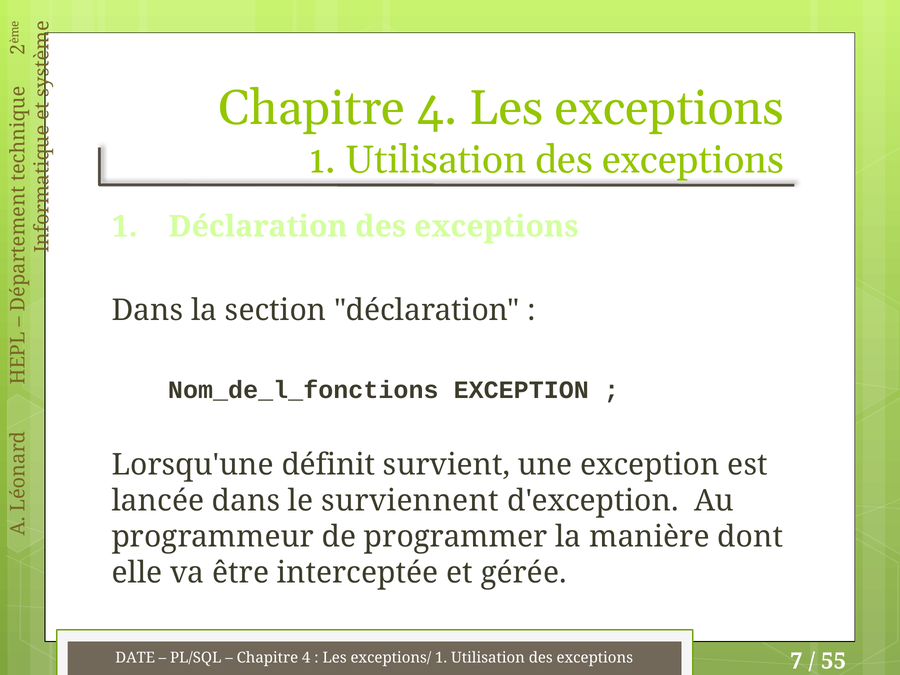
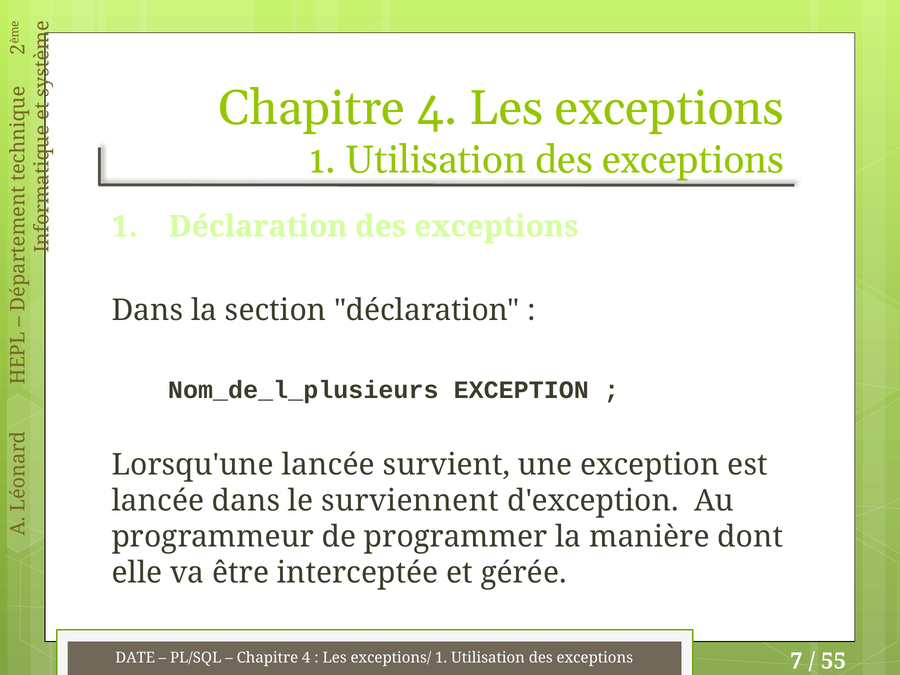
Nom_de_l_fonctions: Nom_de_l_fonctions -> Nom_de_l_plusieurs (303, 390)
Lorsqu'une définit: définit -> lancée (328, 465)
